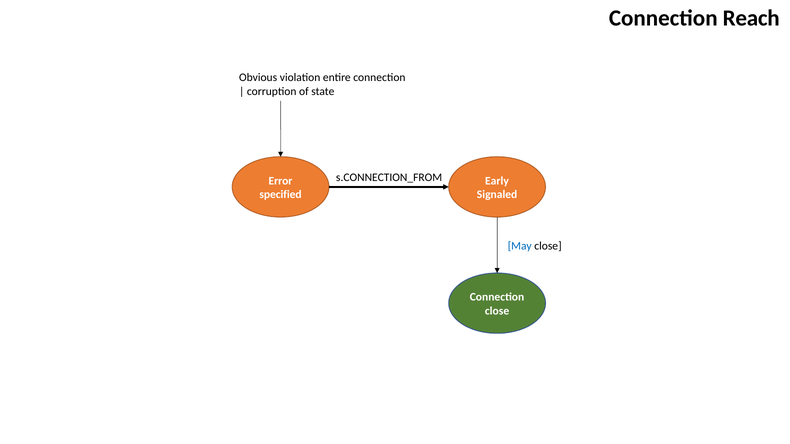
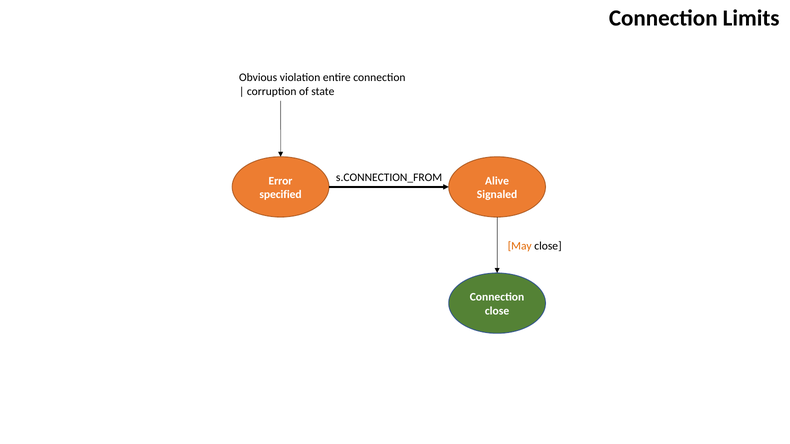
Reach: Reach -> Limits (751, 18)
Early: Early -> Alive (497, 181)
May colour: blue -> orange (520, 246)
